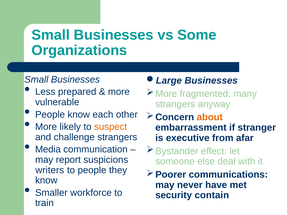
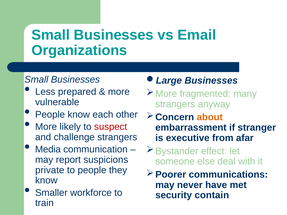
Some: Some -> Email (197, 35)
suspect colour: orange -> red (111, 127)
writers: writers -> private (50, 170)
